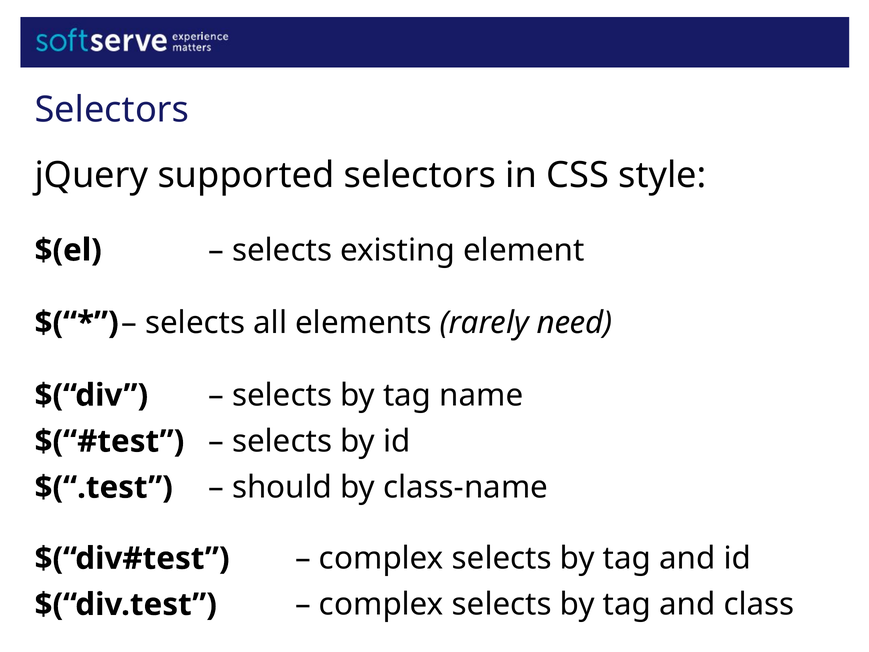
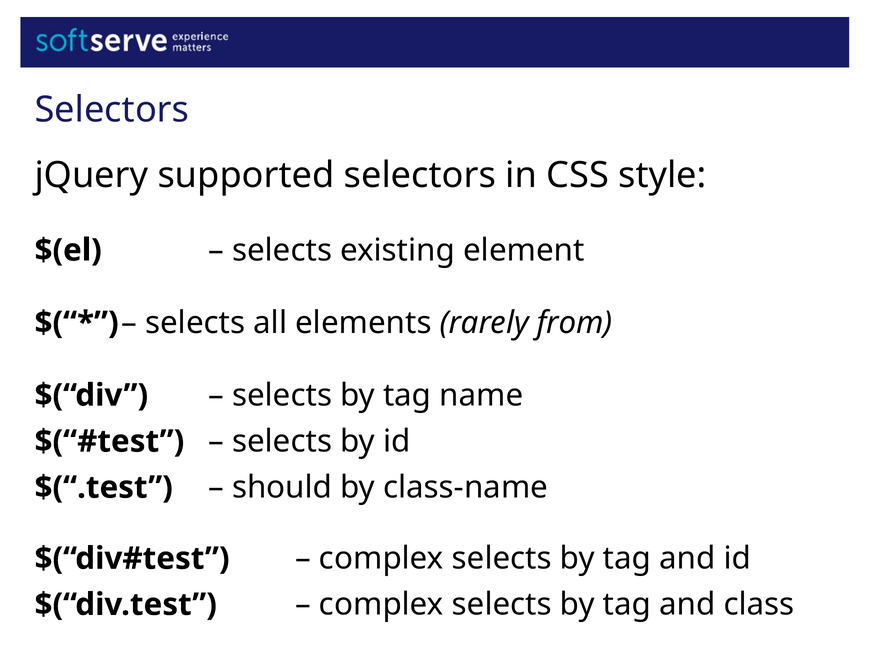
need: need -> from (575, 323)
